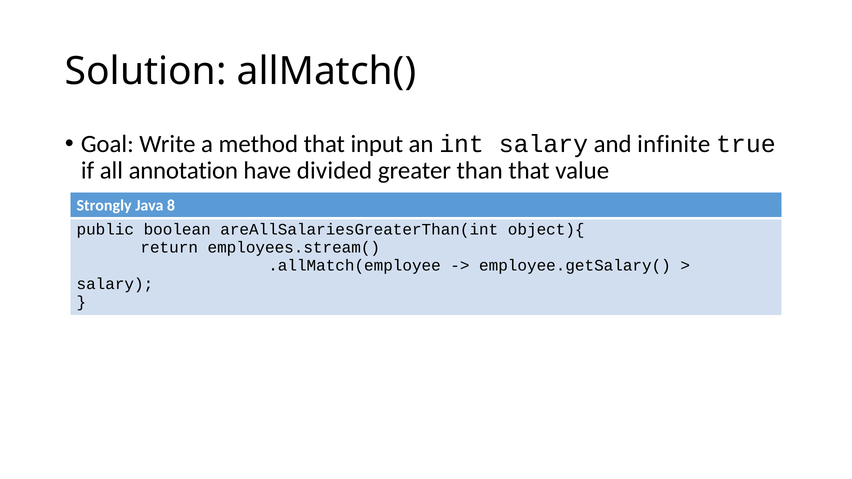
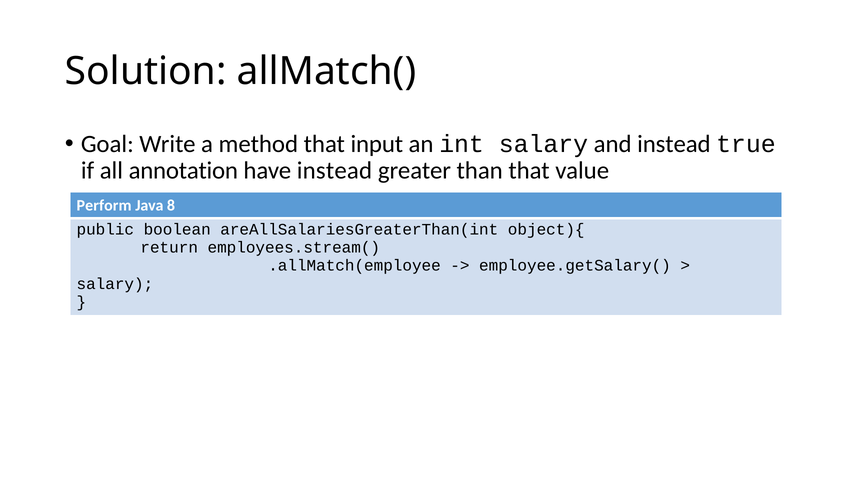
and infinite: infinite -> instead (674, 144)
have divided: divided -> instead (334, 171)
Strongly: Strongly -> Perform (104, 206)
